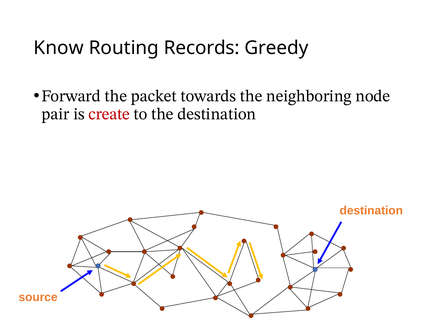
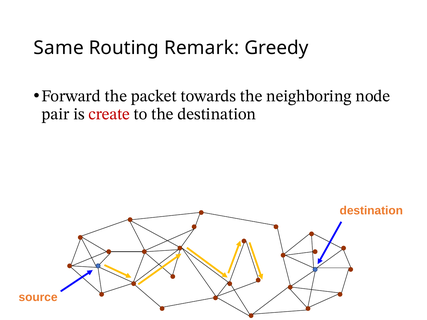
Know: Know -> Same (59, 48)
Records: Records -> Remark (202, 48)
